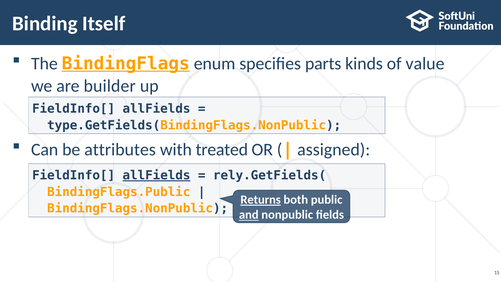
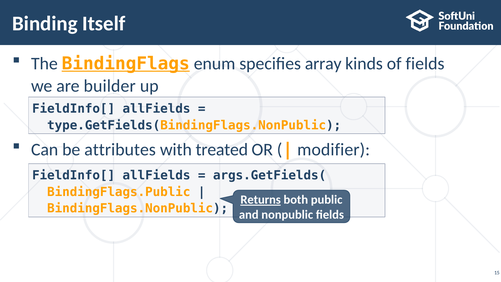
parts: parts -> array (323, 64)
of value: value -> fields (425, 64)
assigned: assigned -> modifier (334, 149)
allFields underline: present -> none (157, 175)
rely.GetFields(: rely.GetFields( -> args.GetFields( (270, 175)
and underline: present -> none (249, 215)
